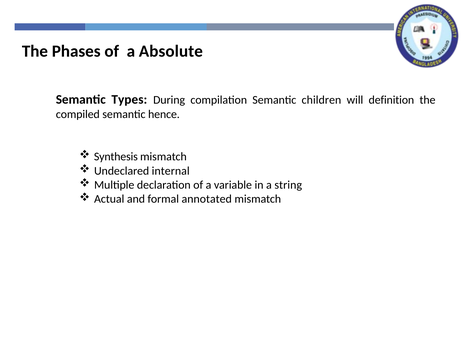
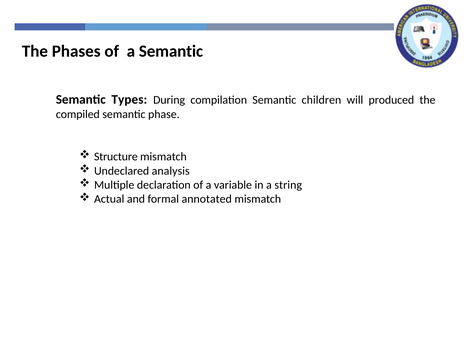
a Absolute: Absolute -> Semantic (171, 51)
definition: definition -> produced (391, 100)
hence: hence -> phase (164, 114)
Synthesis: Synthesis -> Structure (116, 157)
internal: internal -> analysis (171, 171)
